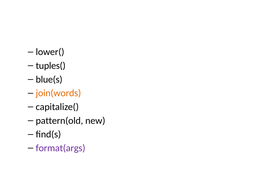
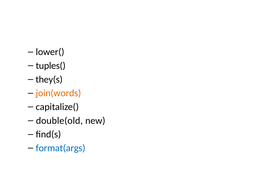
blue(s: blue(s -> they(s (49, 80)
pattern(old: pattern(old -> double(old (59, 121)
format(args colour: purple -> blue (61, 149)
